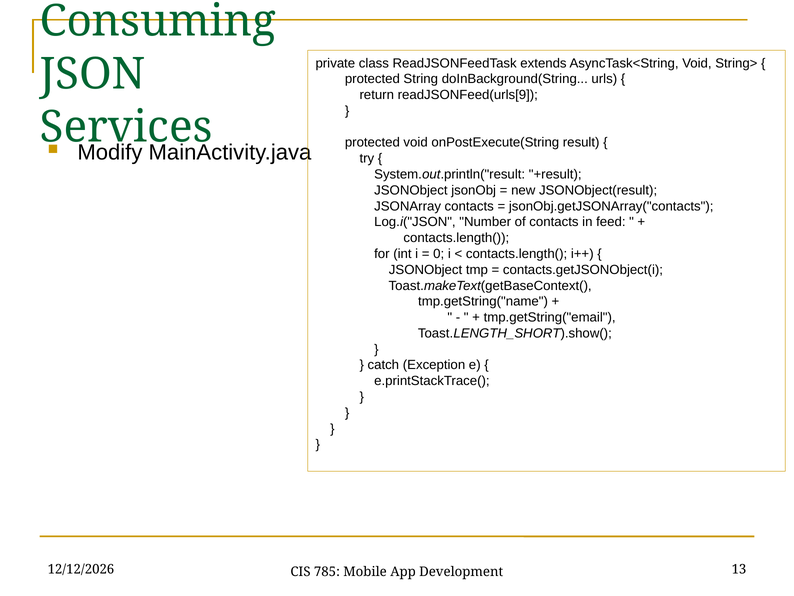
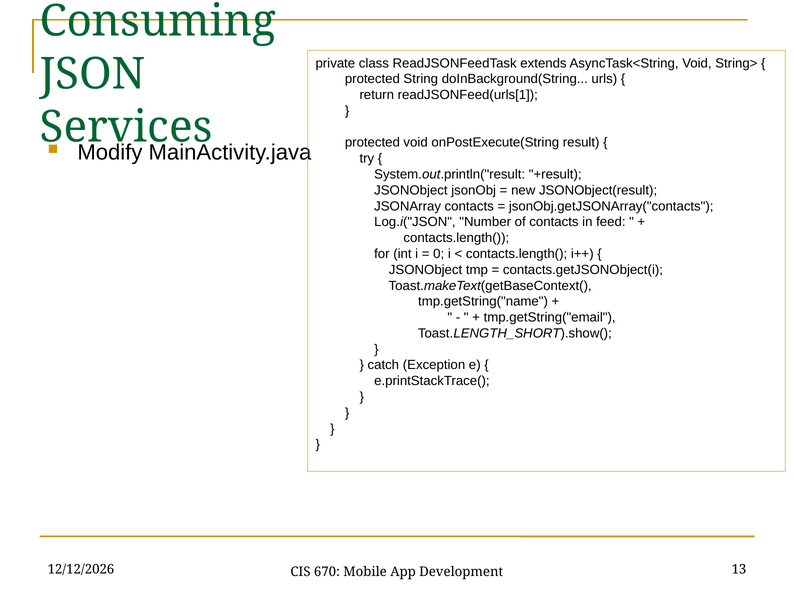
readJSONFeed(urls[9: readJSONFeed(urls[9 -> readJSONFeed(urls[1 (468, 95)
785: 785 -> 670 (327, 571)
